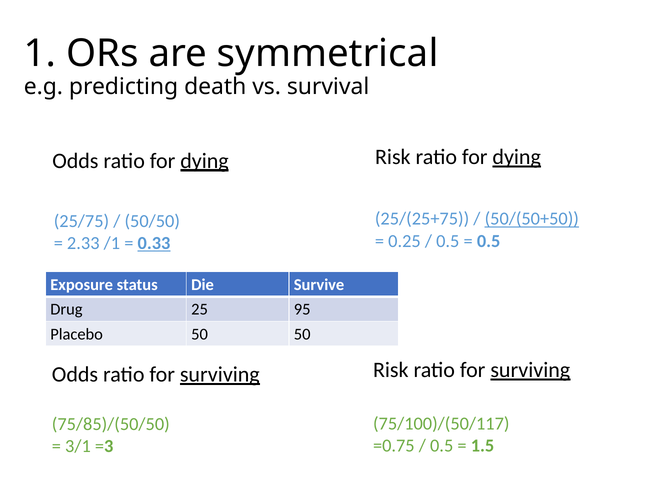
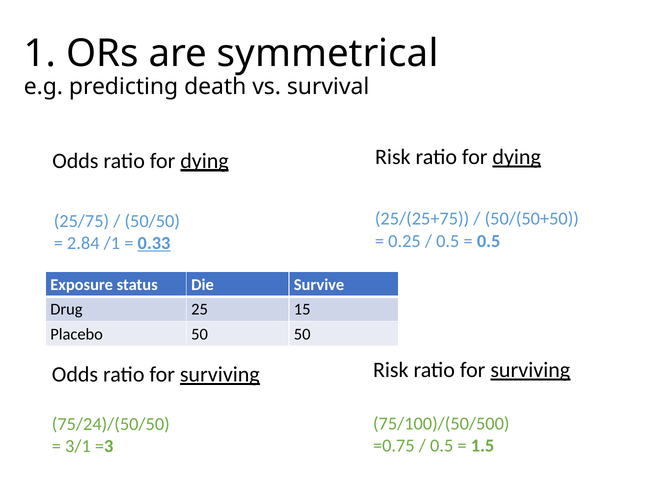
50/(50+50 underline: present -> none (532, 219)
2.33: 2.33 -> 2.84 (83, 243)
95: 95 -> 15 (302, 309)
75/100)/(50/117: 75/100)/(50/117 -> 75/100)/(50/500 (441, 424)
75/85)/(50/50: 75/85)/(50/50 -> 75/24)/(50/50 (111, 424)
